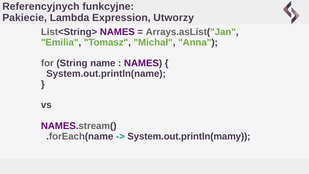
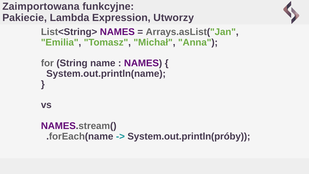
Referencyjnych: Referencyjnych -> Zaimportowana (41, 7)
System.out.println(mamy: System.out.println(mamy -> System.out.println(próby (189, 136)
